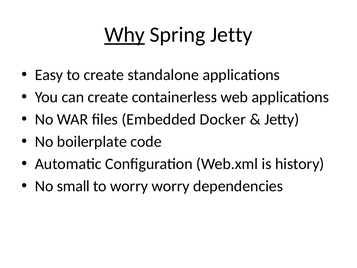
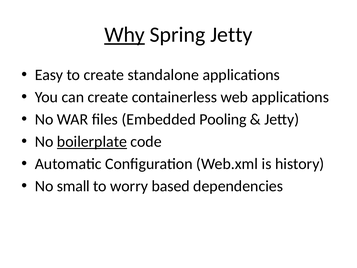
Docker: Docker -> Pooling (223, 119)
boilerplate underline: none -> present (92, 142)
worry worry: worry -> based (171, 186)
